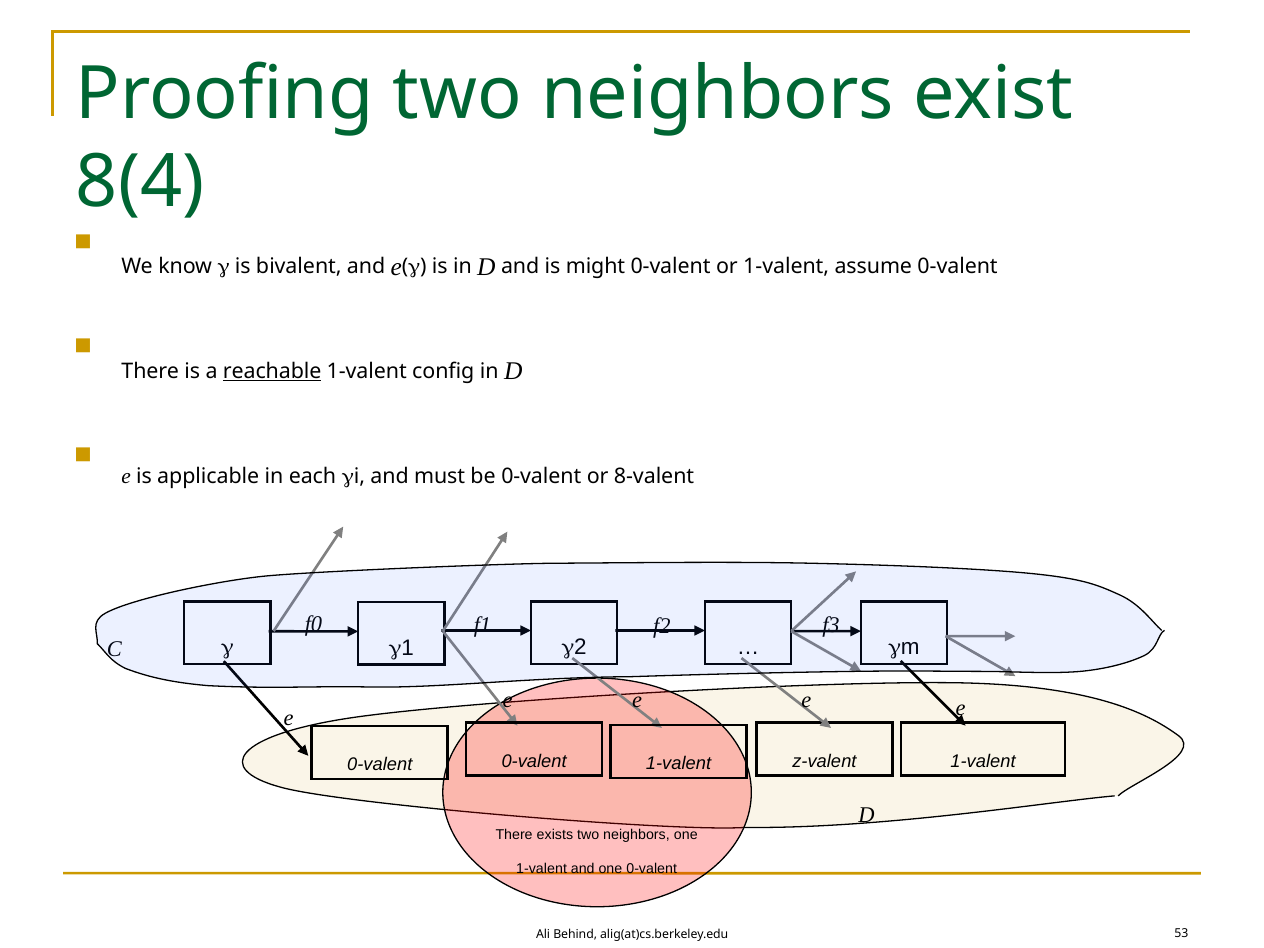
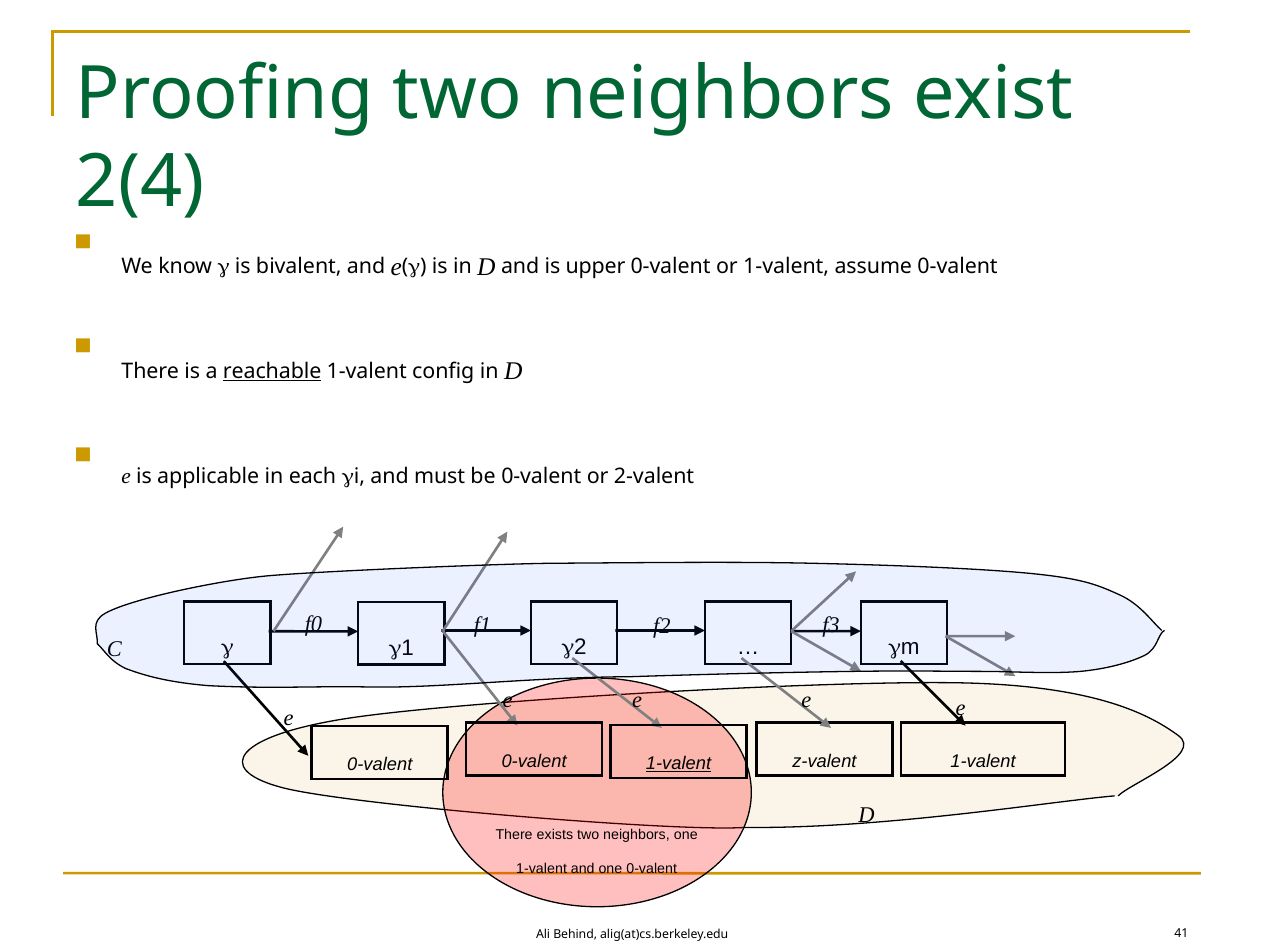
8(4: 8(4 -> 2(4 (140, 183)
might: might -> upper (596, 267)
8-valent: 8-valent -> 2-valent (654, 477)
1-valent underline: none -> present (679, 763)
53: 53 -> 41 (1181, 933)
